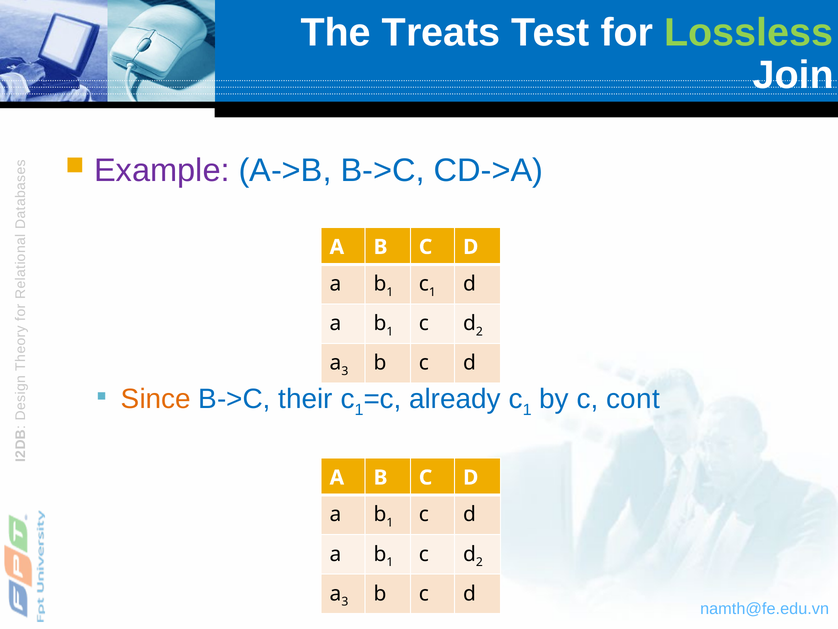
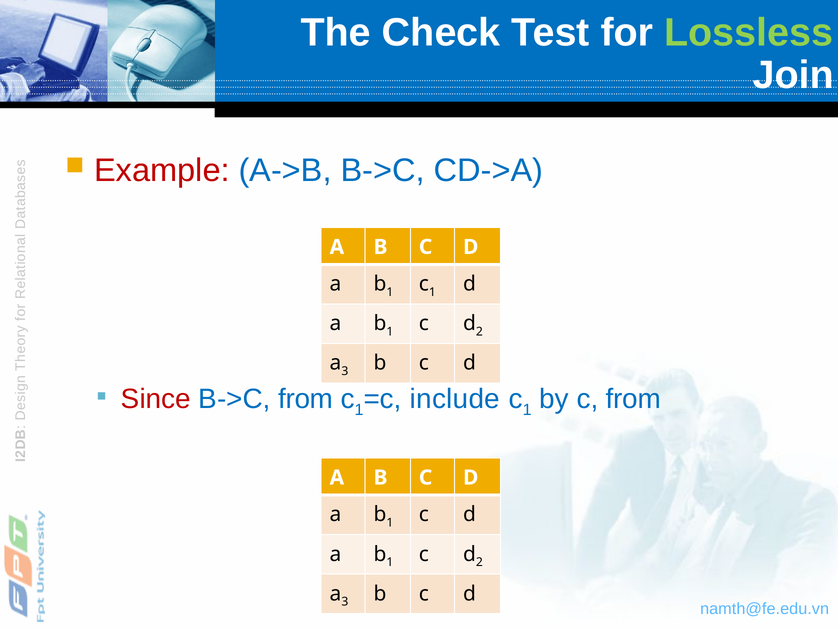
Treats: Treats -> Check (441, 33)
Example colour: purple -> red (162, 171)
Since colour: orange -> red (156, 399)
B->C their: their -> from (306, 399)
already: already -> include (455, 399)
c cont: cont -> from (633, 399)
